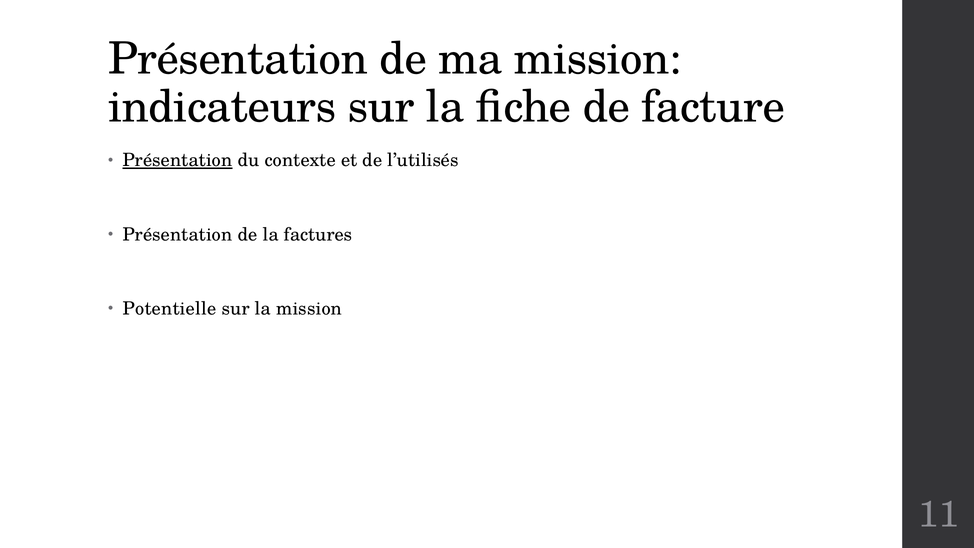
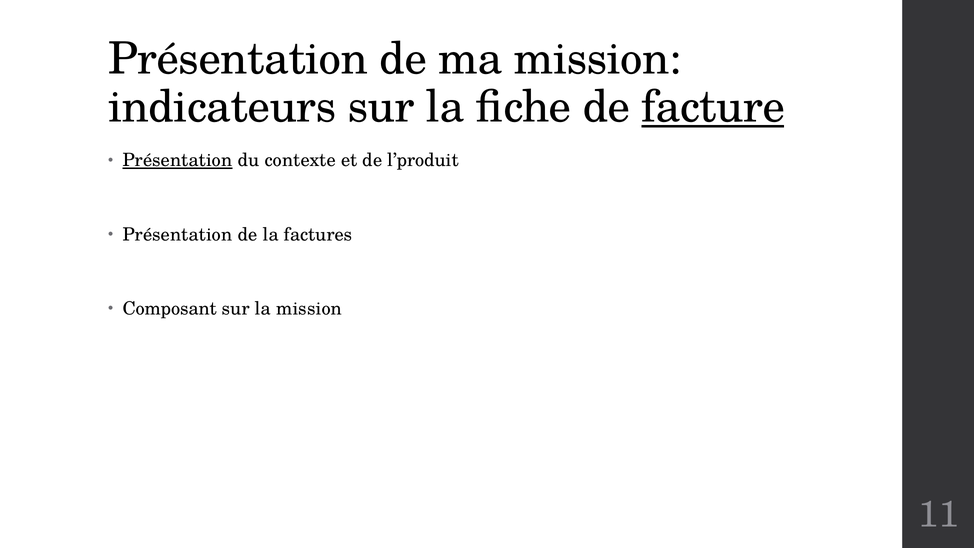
facture underline: none -> present (713, 107)
l’utilisés: l’utilisés -> l’produit (423, 160)
Potentielle: Potentielle -> Composant (170, 309)
